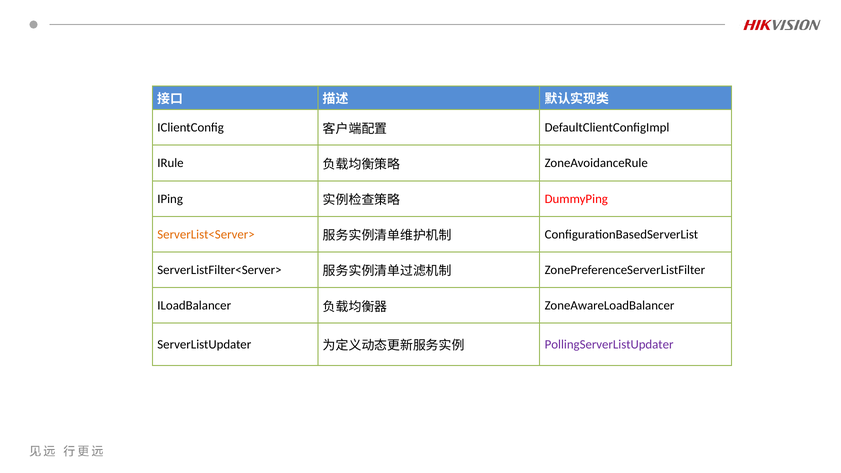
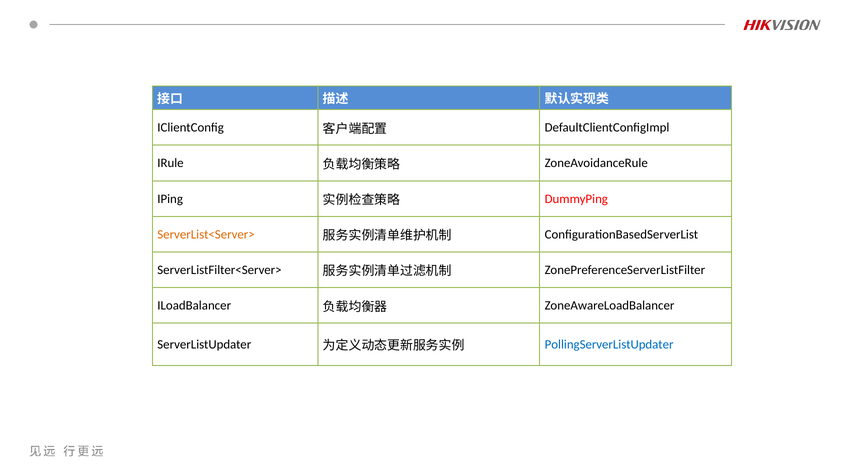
PollingServerListUpdater colour: purple -> blue (609, 345)
